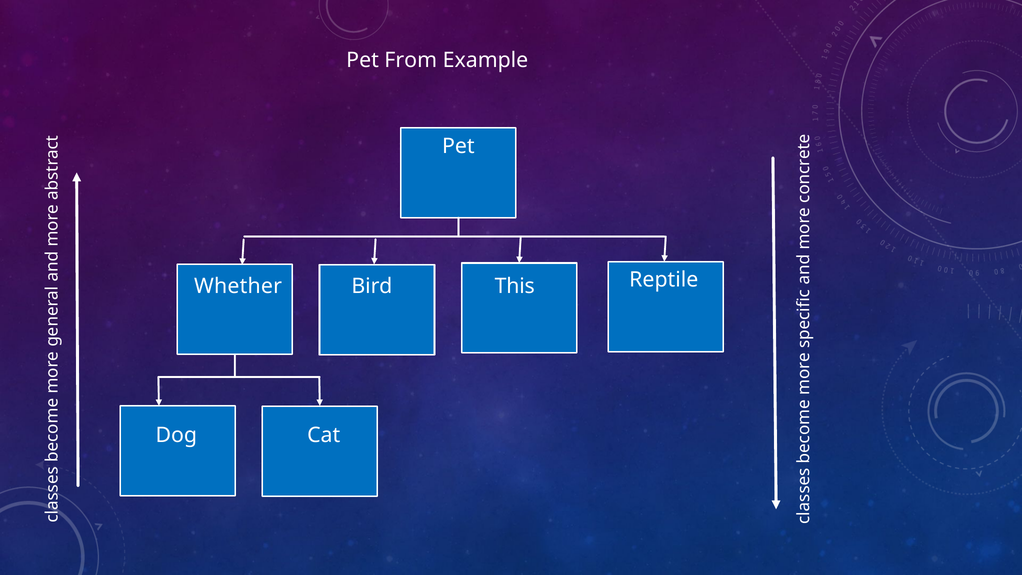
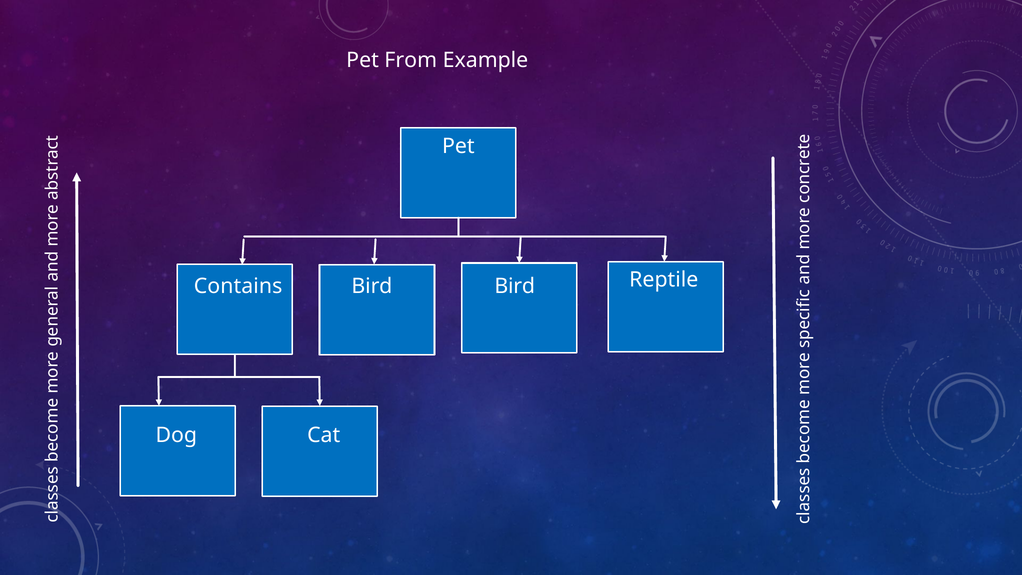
Whether: Whether -> Contains (238, 286)
Bird This: This -> Bird (515, 286)
